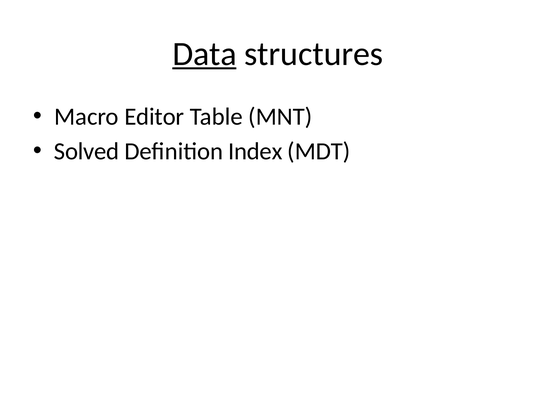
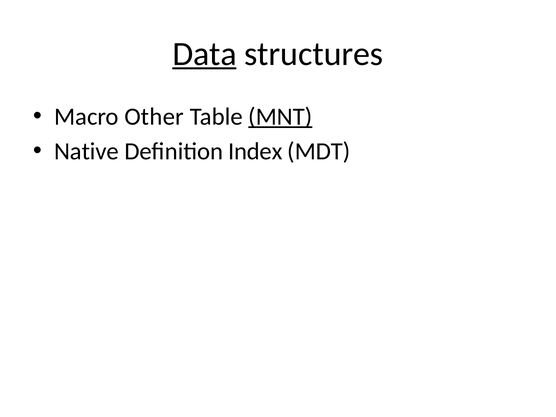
Editor: Editor -> Other (154, 117)
MNT underline: none -> present (280, 117)
Solved: Solved -> Native (86, 151)
